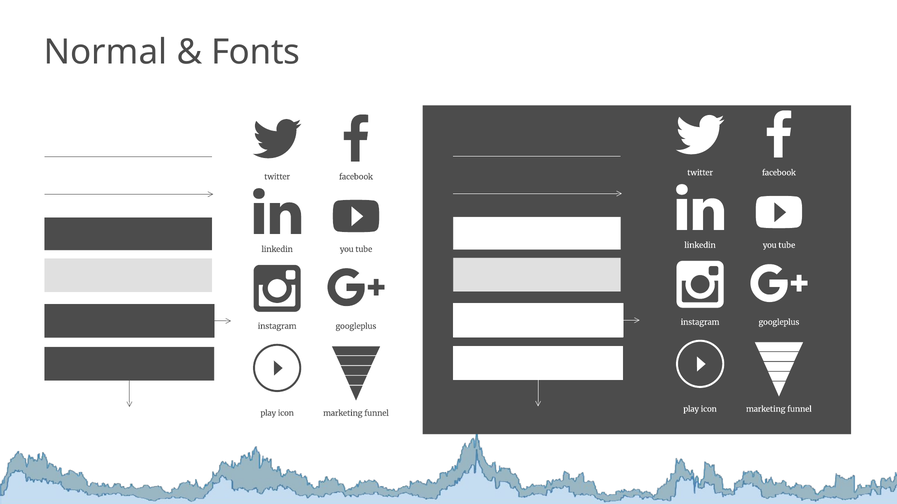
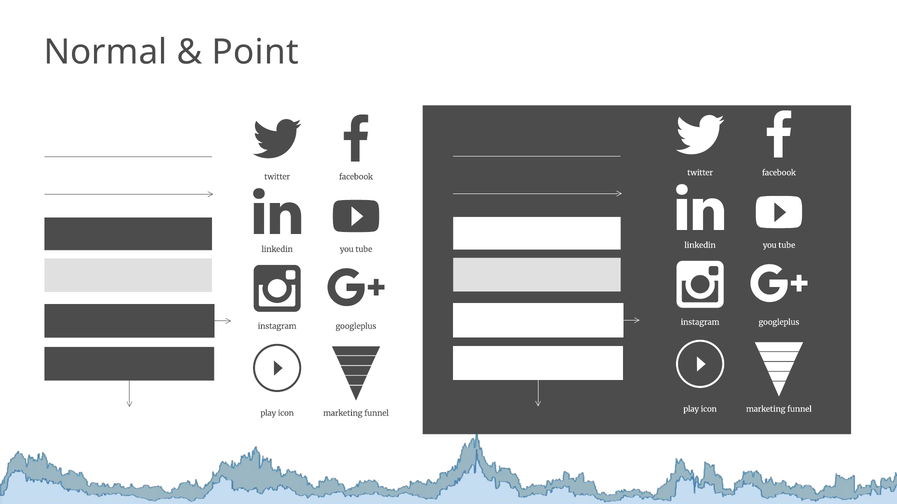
Fonts: Fonts -> Point (255, 52)
